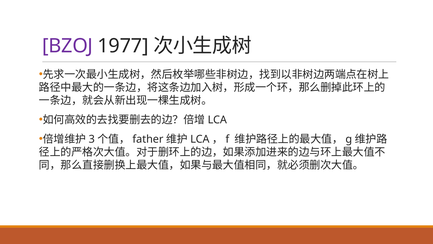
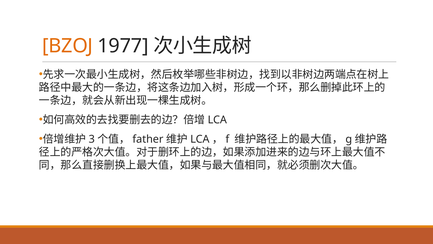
BZOJ colour: purple -> orange (68, 46)
